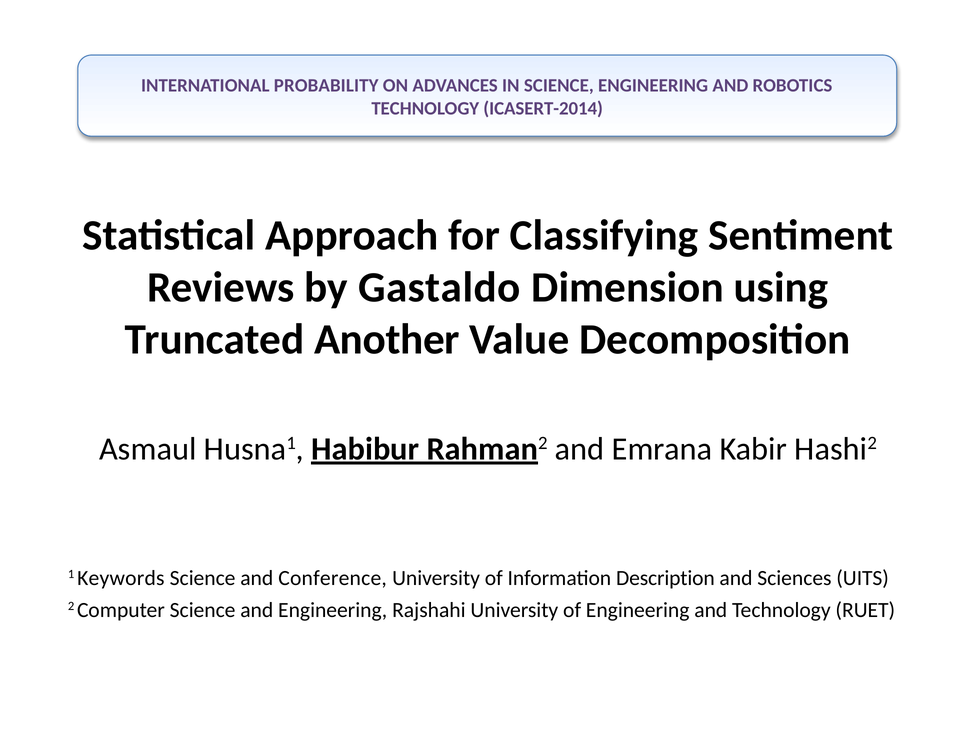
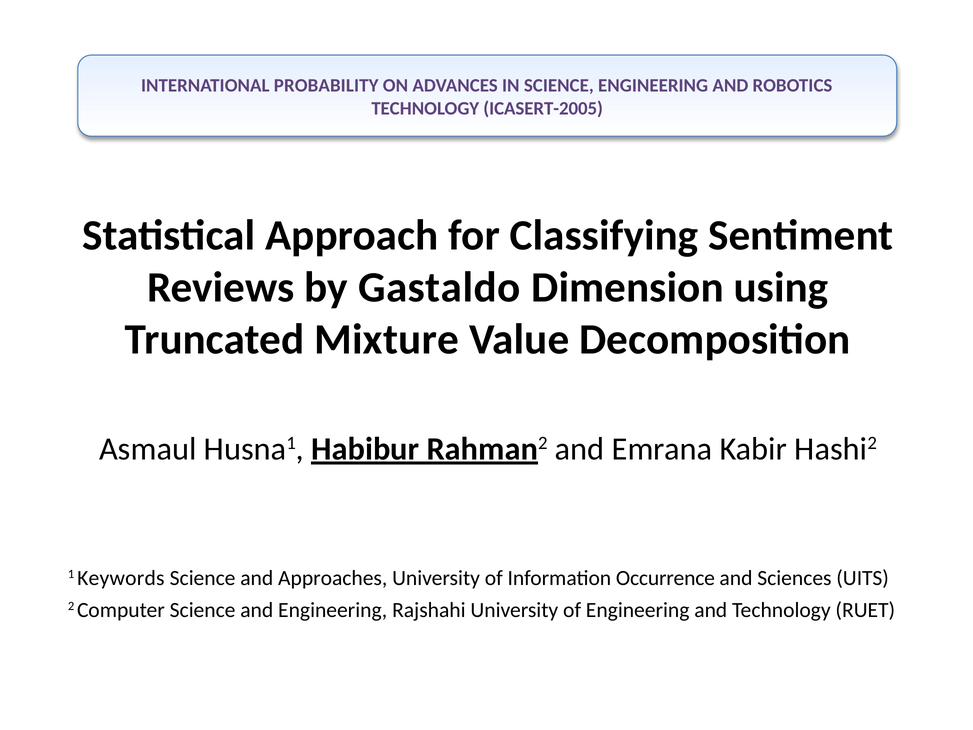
ICASERT-2014: ICASERT-2014 -> ICASERT-2005 (543, 108)
Another: Another -> Mixture (387, 339)
Conference: Conference -> Approaches (333, 578)
Description: Description -> Occurrence (665, 578)
